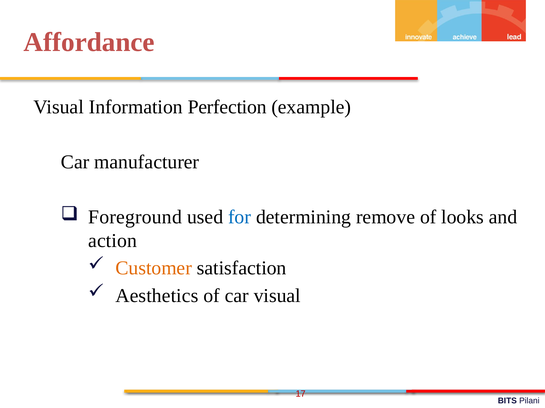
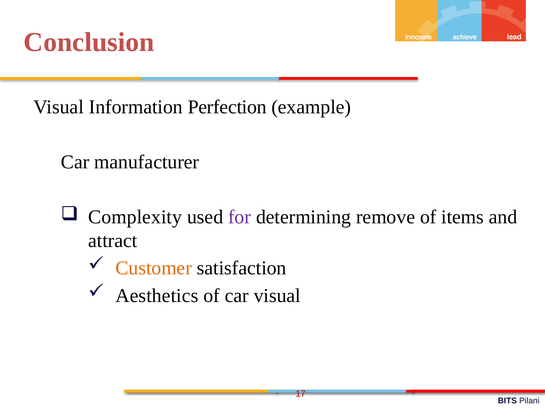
Affordance: Affordance -> Conclusion (89, 42)
Foreground: Foreground -> Complexity (135, 217)
for colour: blue -> purple (240, 217)
looks: looks -> items (463, 217)
action: action -> attract (113, 241)
